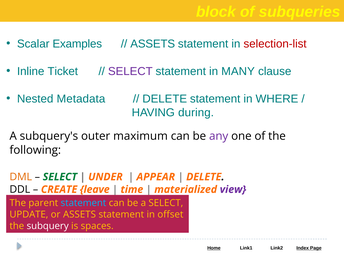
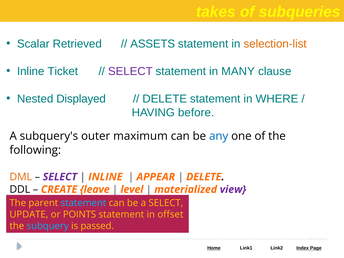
block: block -> takes (216, 12)
Examples: Examples -> Retrieved (77, 44)
selection-list colour: red -> orange (275, 44)
Metadata: Metadata -> Displayed (81, 99)
during: during -> before (196, 113)
any colour: purple -> blue (219, 136)
SELECT colour: green -> purple (60, 177)
UNDER: UNDER -> INLINE (105, 177)
time: time -> level (132, 189)
or ASSETS: ASSETS -> POINTS (80, 214)
subquery colour: white -> light blue (48, 226)
spaces: spaces -> passed (97, 226)
